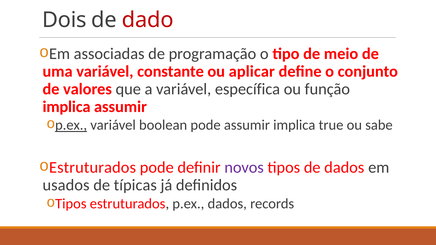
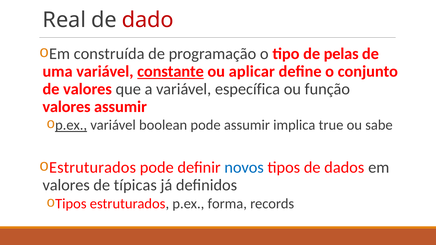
Dois: Dois -> Real (64, 20)
associadas: associadas -> construída (109, 54)
meio: meio -> pelas (341, 54)
constante underline: none -> present (171, 71)
implica: implica -> valores (66, 107)
novos colour: purple -> blue (244, 168)
usados: usados -> valores (66, 185)
p.ex dados: dados -> forma (227, 204)
